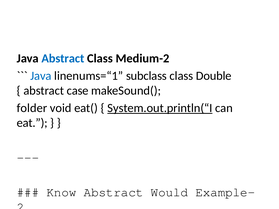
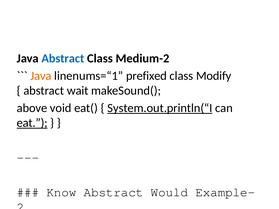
Java colour: blue -> orange (41, 76)
subclass: subclass -> prefixed (146, 76)
Double: Double -> Modify (214, 76)
case: case -> wait (78, 91)
folder: folder -> above (32, 108)
eat underline: none -> present (32, 123)
